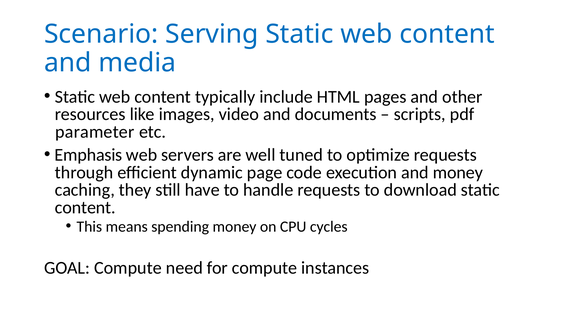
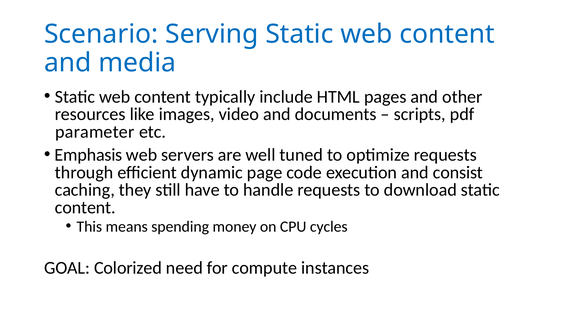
and money: money -> consist (458, 172)
GOAL Compute: Compute -> Colorized (128, 268)
